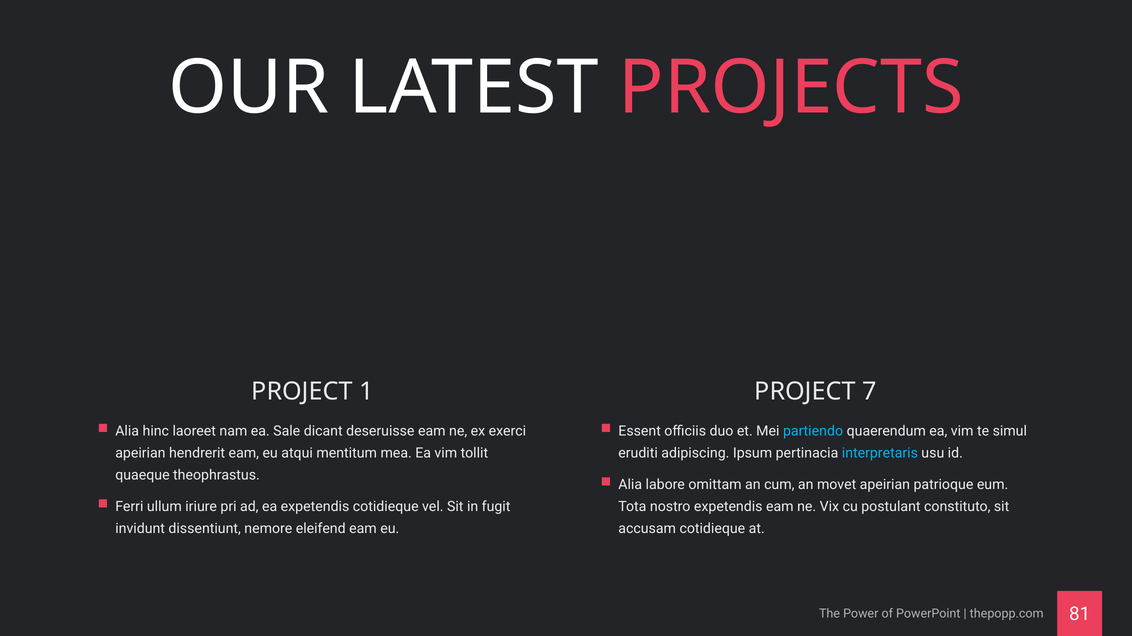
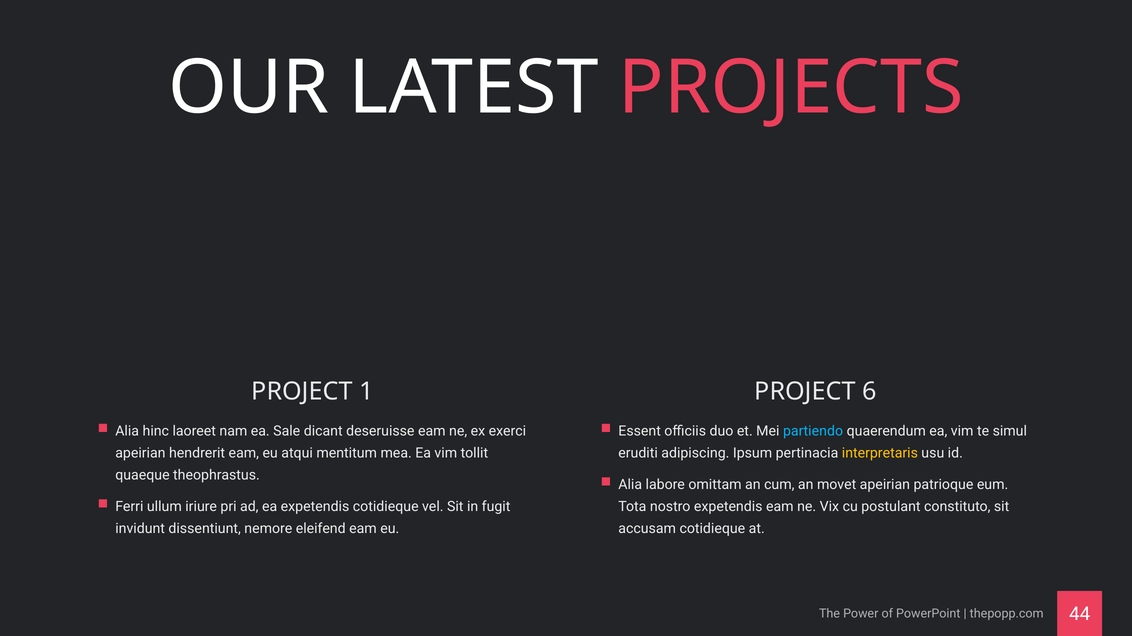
7: 7 -> 6 (869, 392)
interpretaris colour: light blue -> yellow (880, 453)
81: 81 -> 44 (1080, 615)
